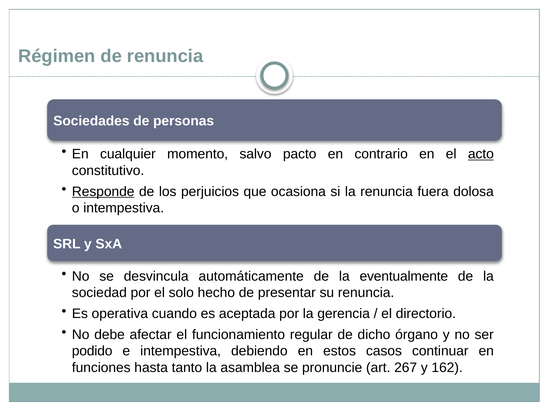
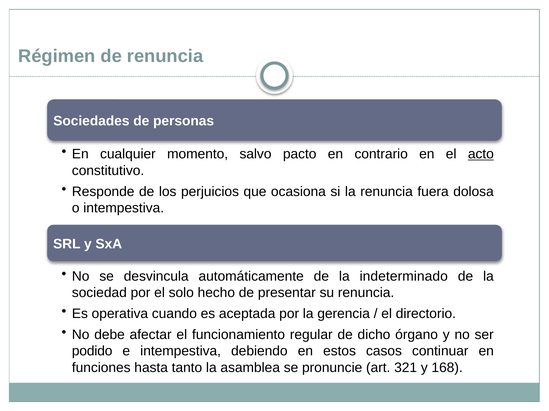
Responde underline: present -> none (103, 192)
eventualmente: eventualmente -> indeterminado (404, 277)
267: 267 -> 321 (406, 368)
162: 162 -> 168 (447, 368)
